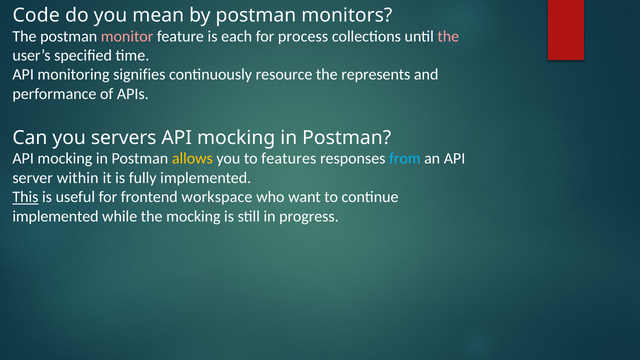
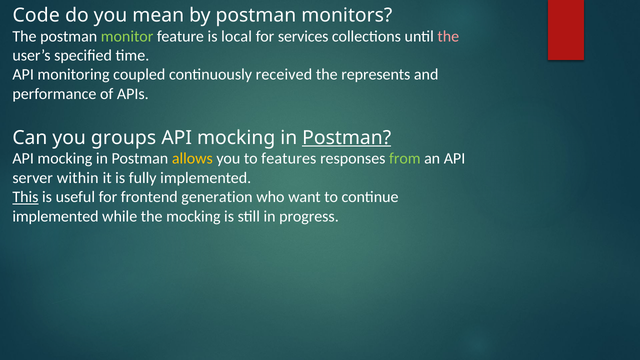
monitor colour: pink -> light green (127, 36)
each: each -> local (237, 36)
process: process -> services (303, 36)
signifies: signifies -> coupled (139, 75)
resource: resource -> received (284, 75)
servers: servers -> groups (124, 138)
Postman underline: none -> present (347, 138)
from colour: light blue -> light green (405, 159)
workspace: workspace -> generation (217, 197)
